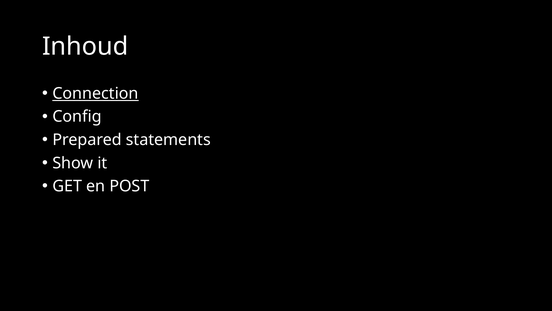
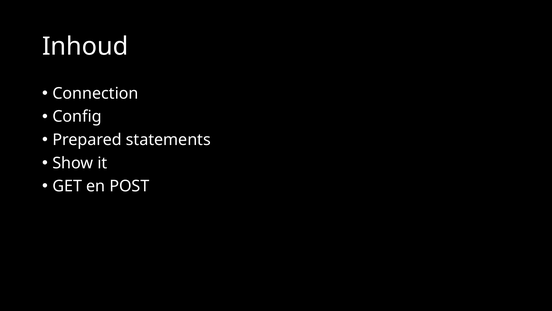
Connection underline: present -> none (96, 93)
